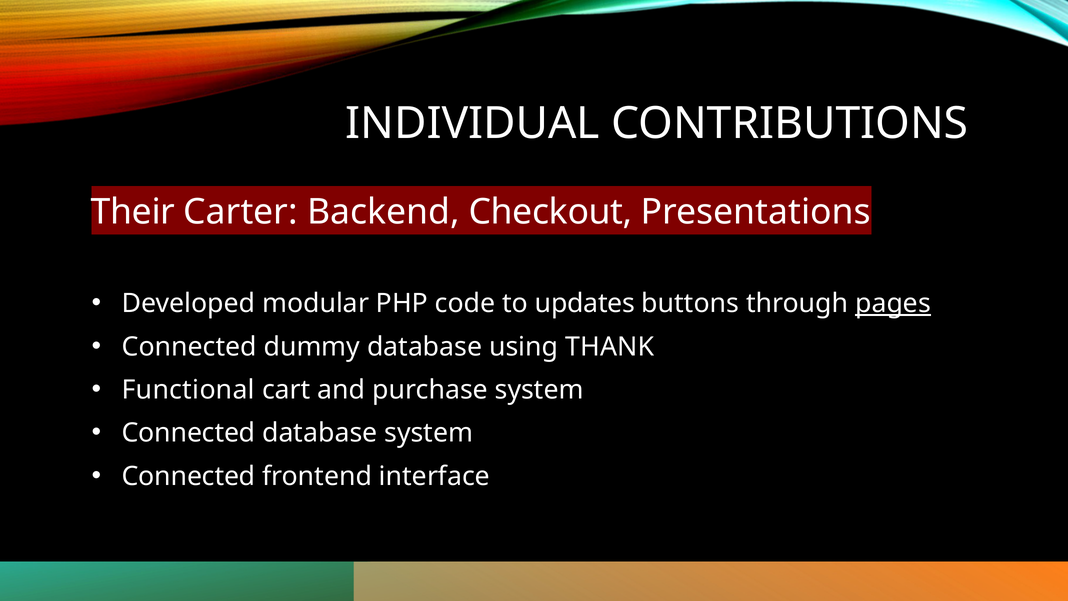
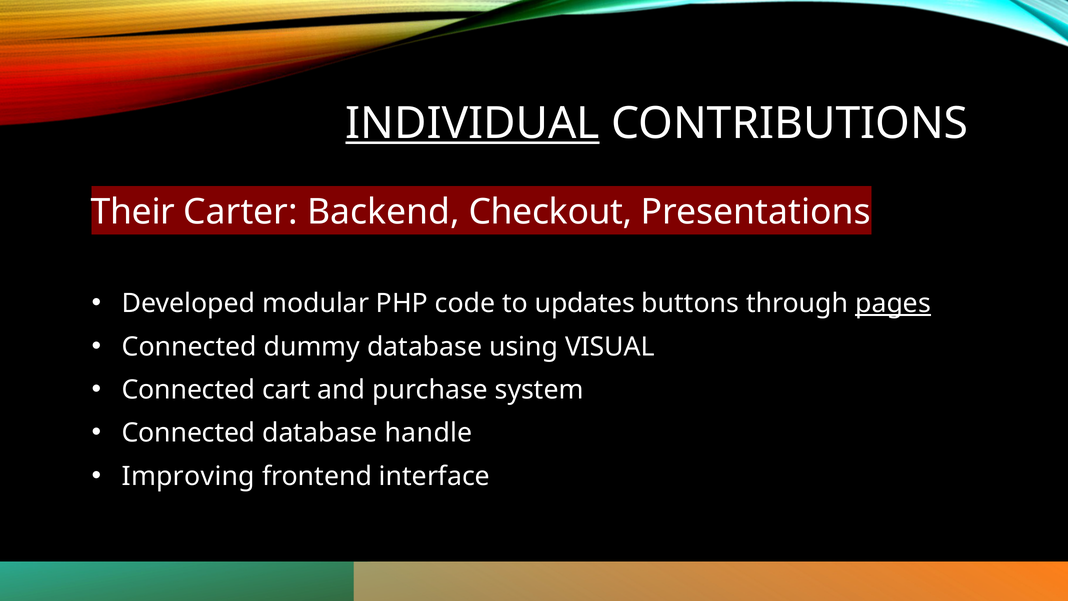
INDIVIDUAL underline: none -> present (473, 123)
THANK: THANK -> VISUAL (610, 347)
Functional: Functional -> Connected (189, 390)
database system: system -> handle (429, 433)
Connected: Connected -> Improving (188, 476)
